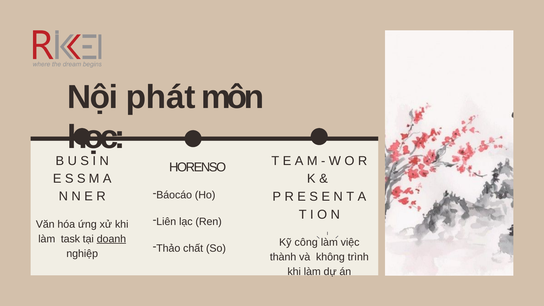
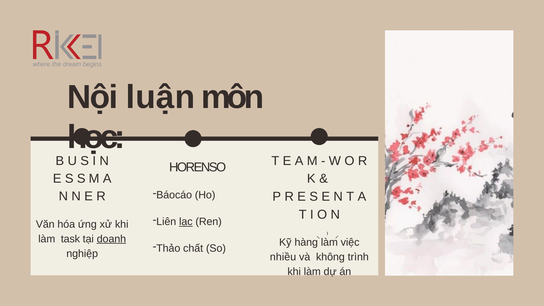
phát: phát -> luận (160, 97)
lạc underline: none -> present (186, 222)
công: công -> hàng (306, 242)
thành: thành -> nhiều (283, 257)
